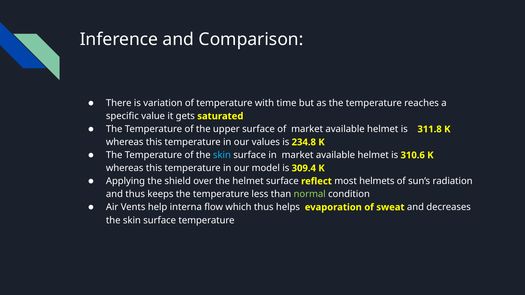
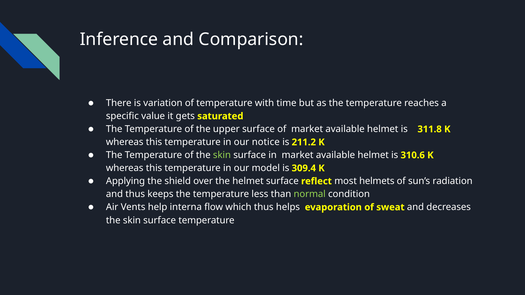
values: values -> notice (266, 142)
234.8: 234.8 -> 211.2 (304, 142)
skin colour: light blue -> light green (222, 155)
